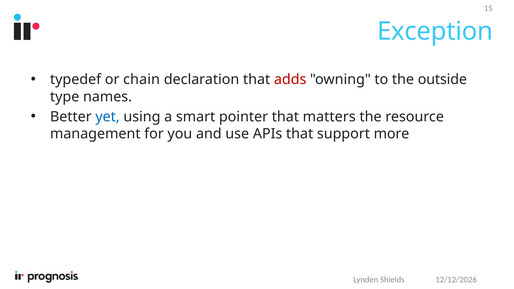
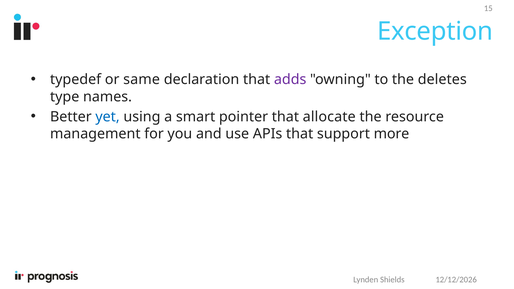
chain: chain -> same (142, 80)
adds colour: red -> purple (290, 80)
outside: outside -> deletes (442, 80)
matters: matters -> allocate (329, 117)
